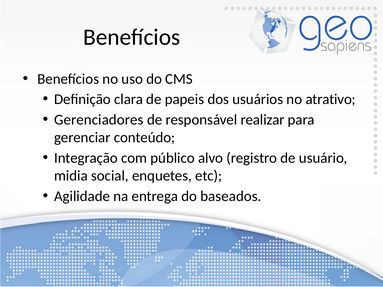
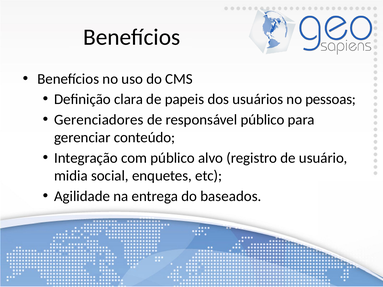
atrativo: atrativo -> pessoas (331, 99)
responsável realizar: realizar -> público (263, 120)
